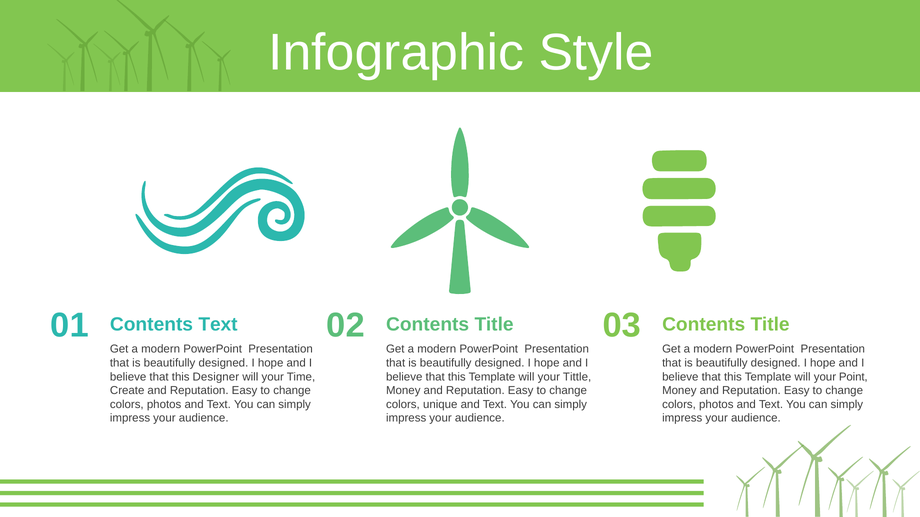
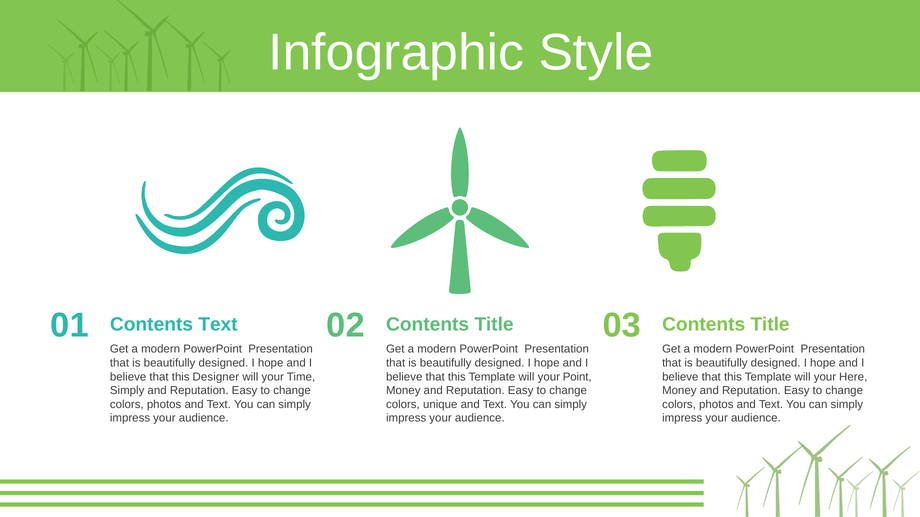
Tittle: Tittle -> Point (577, 377)
Point: Point -> Here (853, 377)
Create: Create -> Simply (127, 391)
